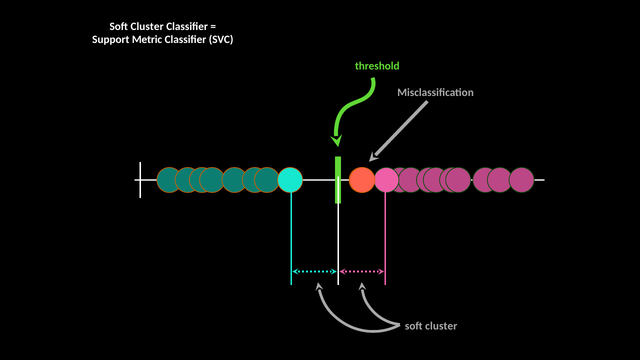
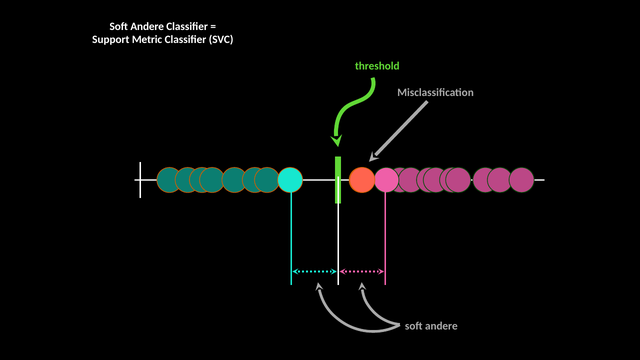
Cluster: Cluster -> Andere (147, 26)
cluster: cluster -> andere (441, 326)
